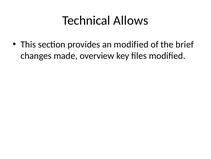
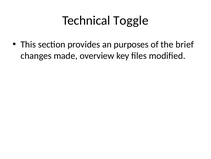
Allows: Allows -> Toggle (131, 20)
an modified: modified -> purposes (131, 44)
